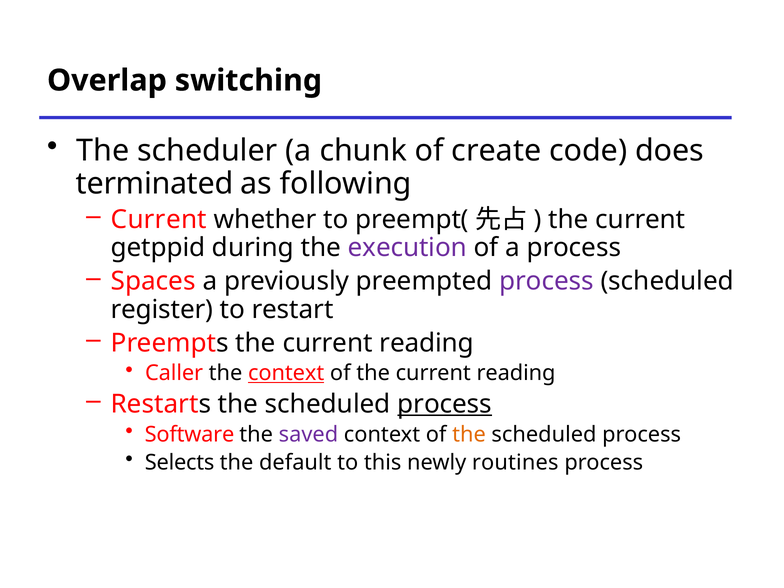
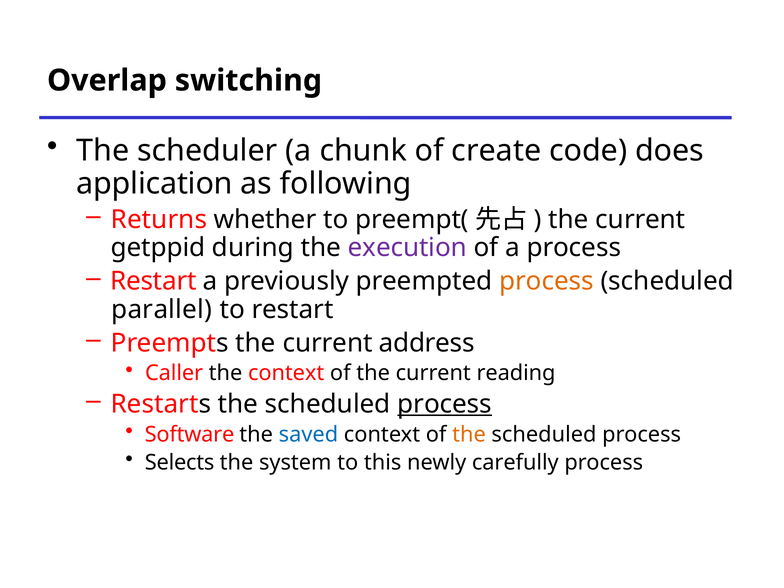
terminated: terminated -> application (155, 184)
Current: Current -> Returns (159, 220)
Spaces: Spaces -> Restart (153, 281)
process colour: purple -> orange (547, 281)
register: register -> parallel (162, 309)
Preempts the current reading: reading -> address (427, 343)
context underline: present -> none (286, 373)
saved colour: purple -> blue (308, 434)
default: default -> system (295, 462)
routines: routines -> carefully (515, 462)
